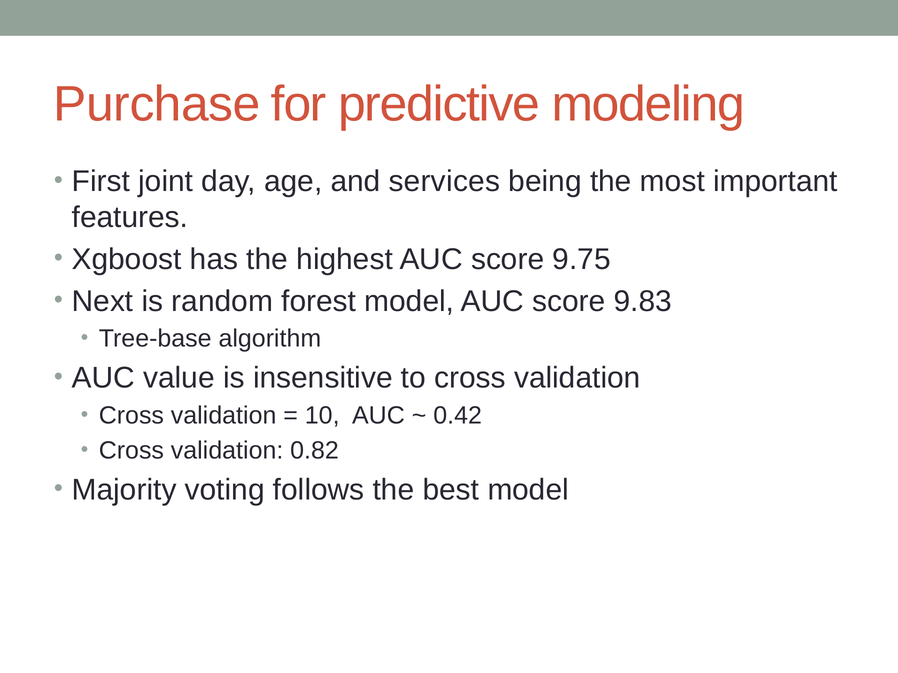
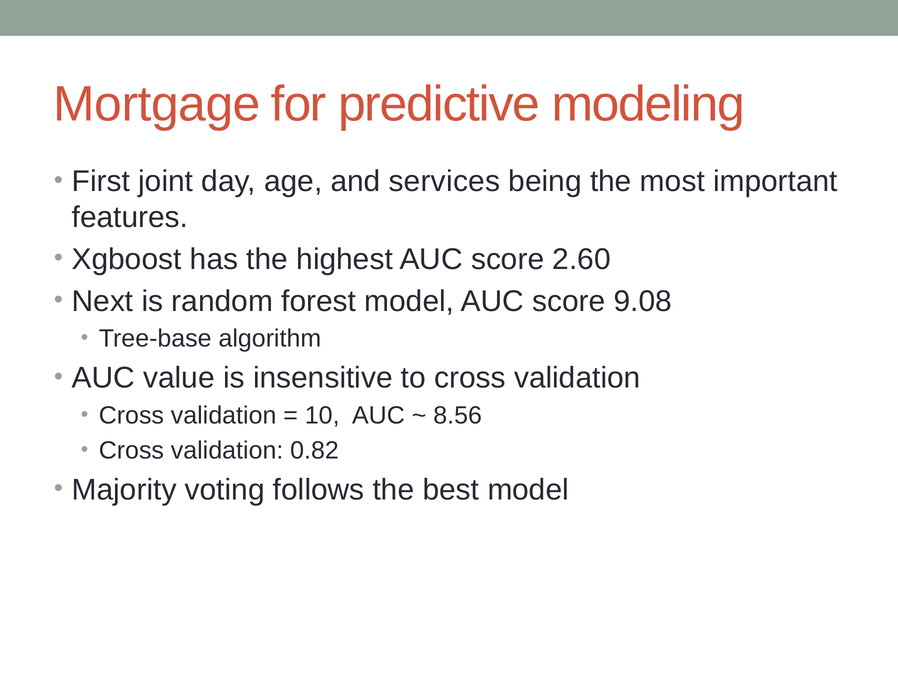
Purchase: Purchase -> Mortgage (157, 105)
9.75: 9.75 -> 2.60 (582, 260)
9.83: 9.83 -> 9.08 (643, 301)
0.42: 0.42 -> 8.56 (458, 416)
